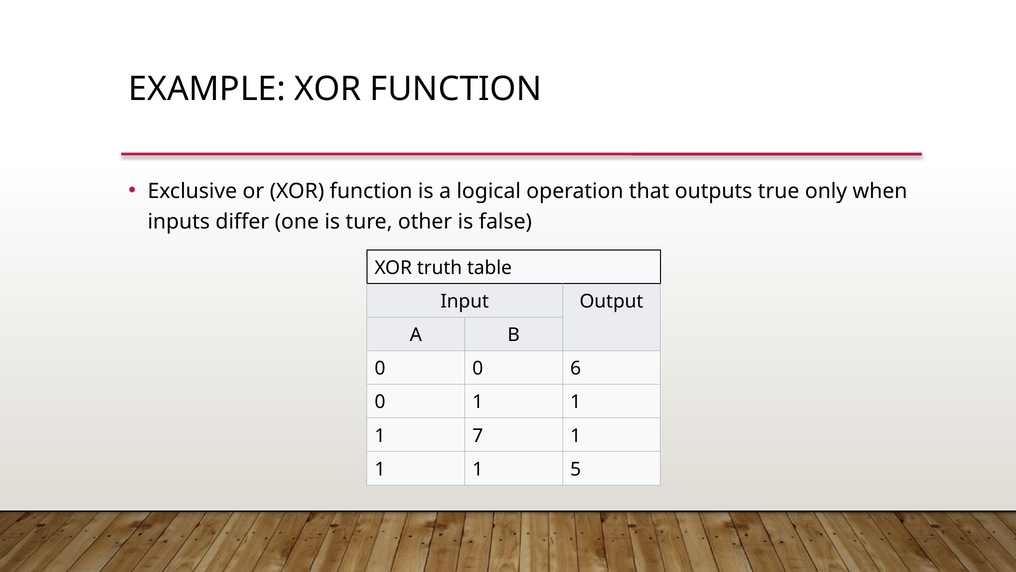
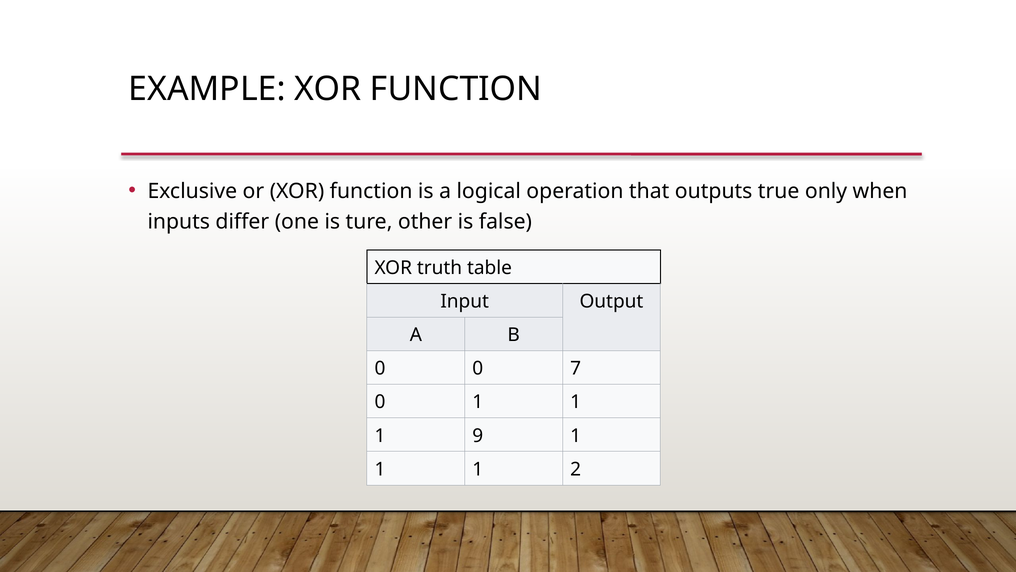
6: 6 -> 7 (576, 368)
7: 7 -> 9 (478, 435)
5: 5 -> 2 (576, 469)
